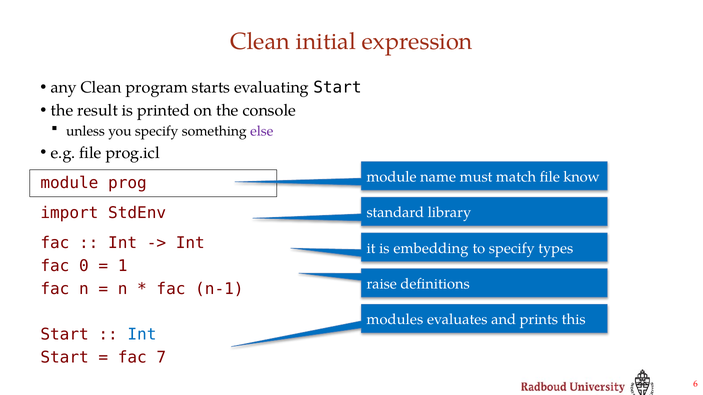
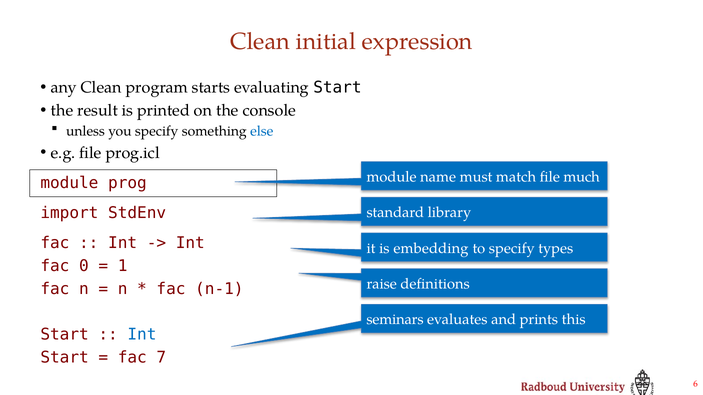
else colour: purple -> blue (262, 131)
know: know -> much (582, 177)
modules: modules -> seminars (395, 320)
